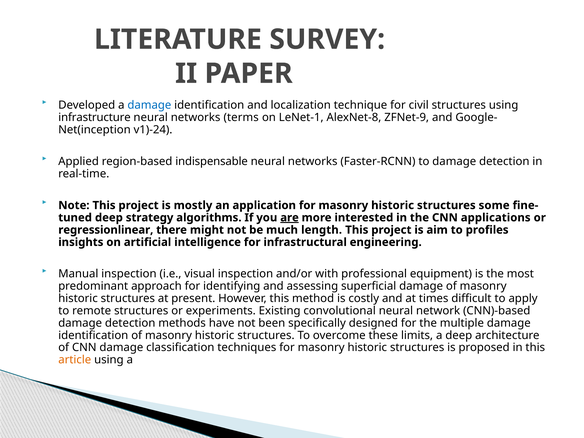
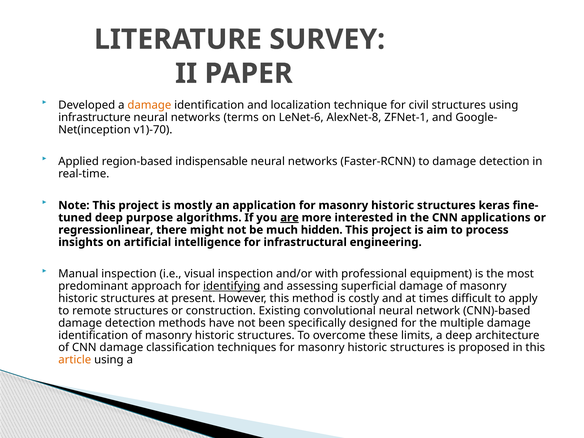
damage colour: blue -> orange (149, 105)
LeNet-1: LeNet-1 -> LeNet-6 (301, 117)
ZFNet-9: ZFNet-9 -> ZFNet-1 (407, 117)
v1)-24: v1)-24 -> v1)-70 (153, 130)
some: some -> keras (494, 205)
strategy: strategy -> purpose (150, 218)
length: length -> hidden (322, 230)
profiles: profiles -> process (487, 230)
identifying underline: none -> present (232, 286)
experiments: experiments -> construction (221, 311)
